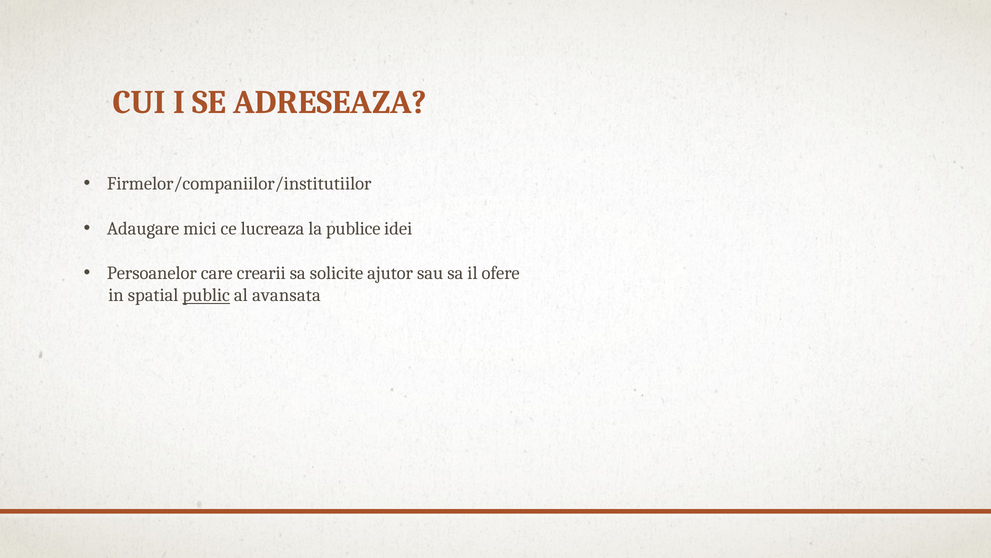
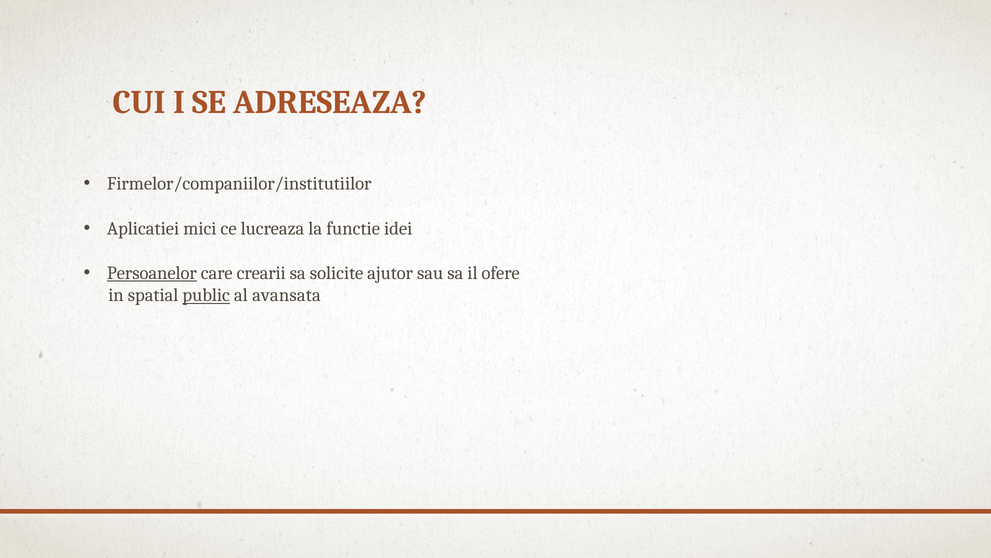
Adaugare: Adaugare -> Aplicatiei (143, 228)
publice: publice -> functie (353, 228)
Persoanelor underline: none -> present (152, 273)
